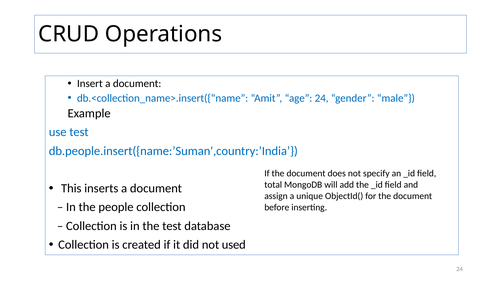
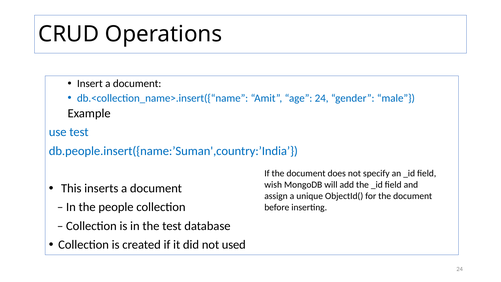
total: total -> wish (273, 185)
